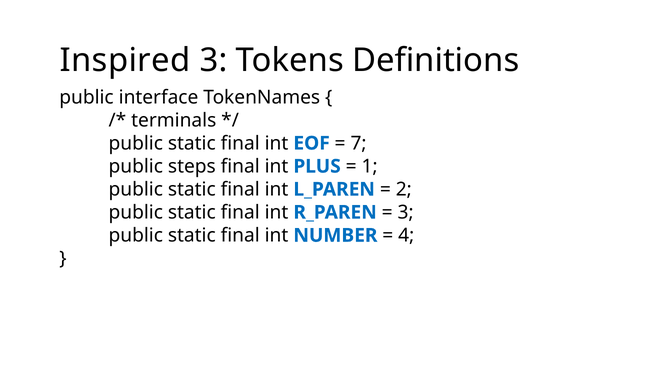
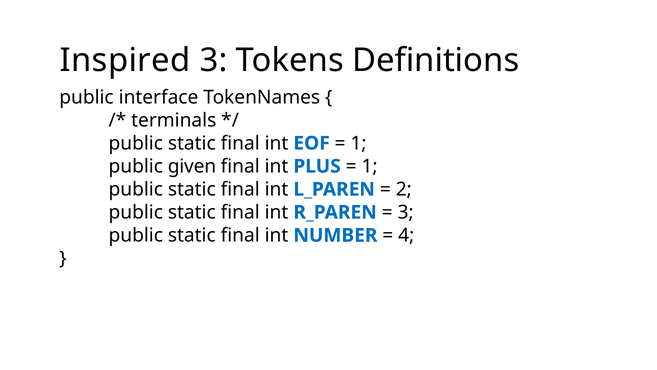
7: 7 -> 1 (359, 143)
steps: steps -> given (192, 166)
